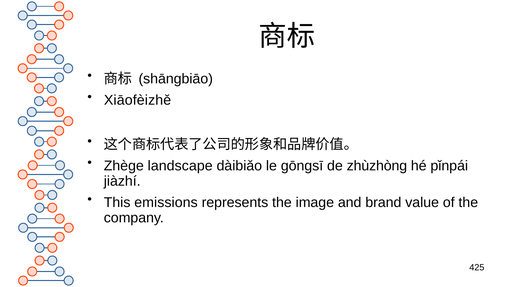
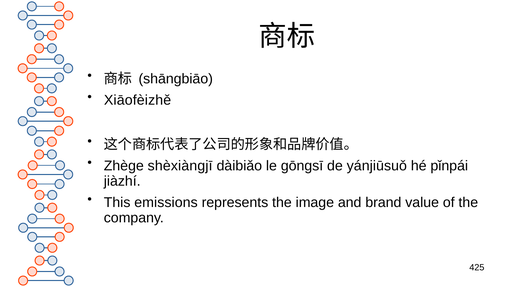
landscape: landscape -> shèxiàngjī (180, 166)
zhùzhòng: zhùzhòng -> yánjiūsuǒ (377, 166)
